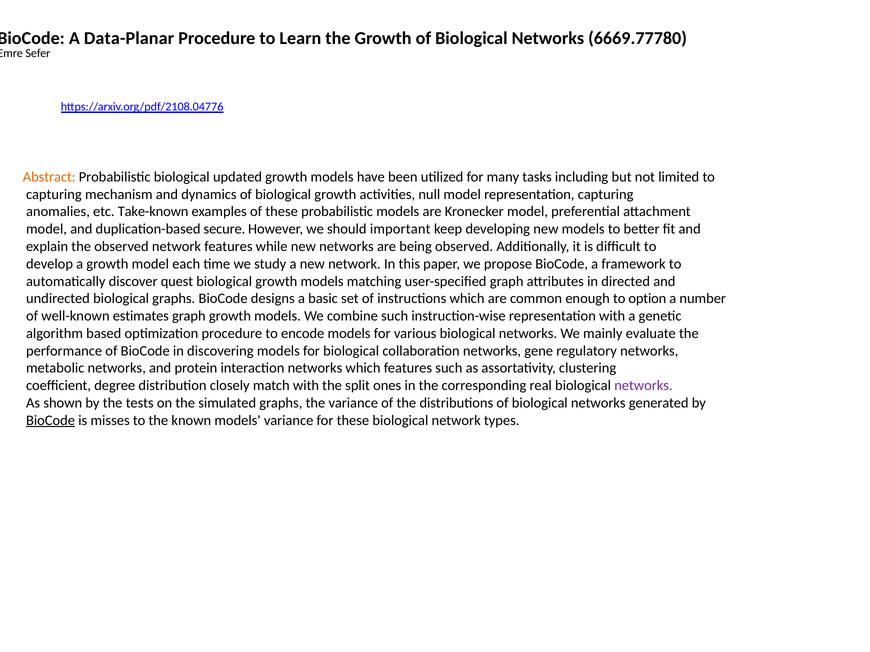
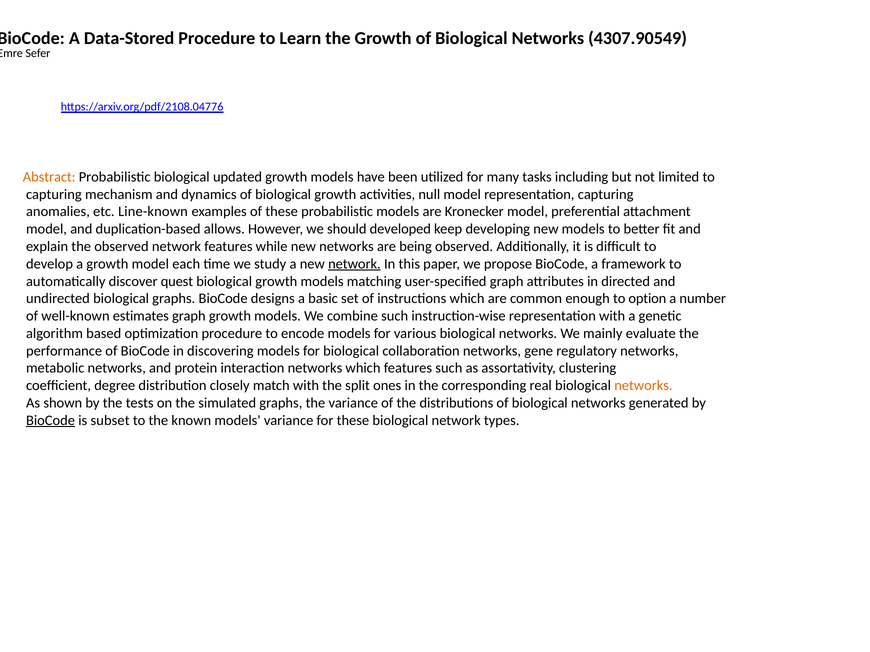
Data-Planar: Data-Planar -> Data-Stored (129, 38)
6669.77780: 6669.77780 -> 4307.90549 (638, 38)
Take-known: Take-known -> Line-known (153, 212)
secure: secure -> allows (224, 229)
important: important -> developed (400, 229)
network underline: none -> present (354, 264)
networks colour: purple -> orange (643, 386)
misses: misses -> subset (110, 421)
